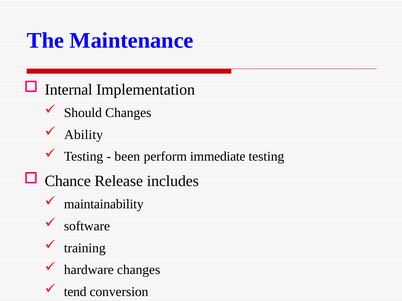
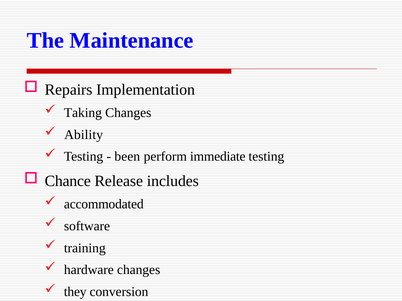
Internal: Internal -> Repairs (69, 90)
Should: Should -> Taking (83, 113)
maintainability: maintainability -> accommodated (104, 204)
tend: tend -> they (75, 292)
